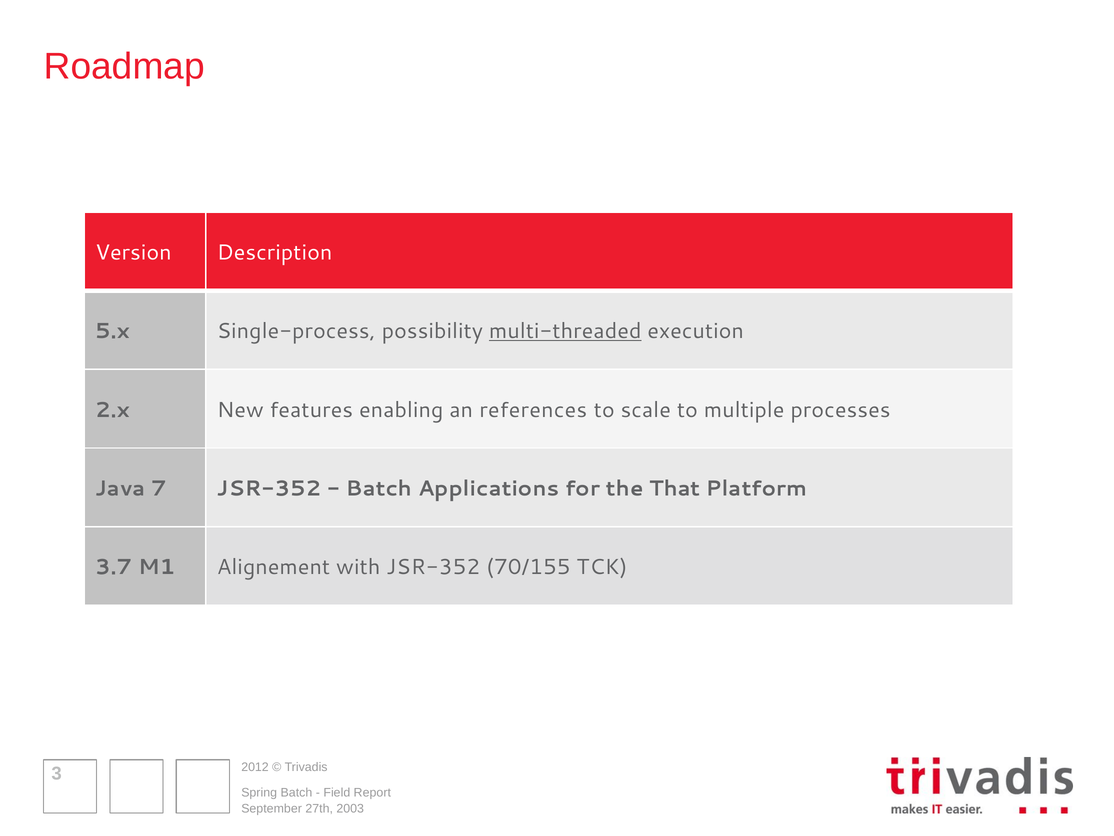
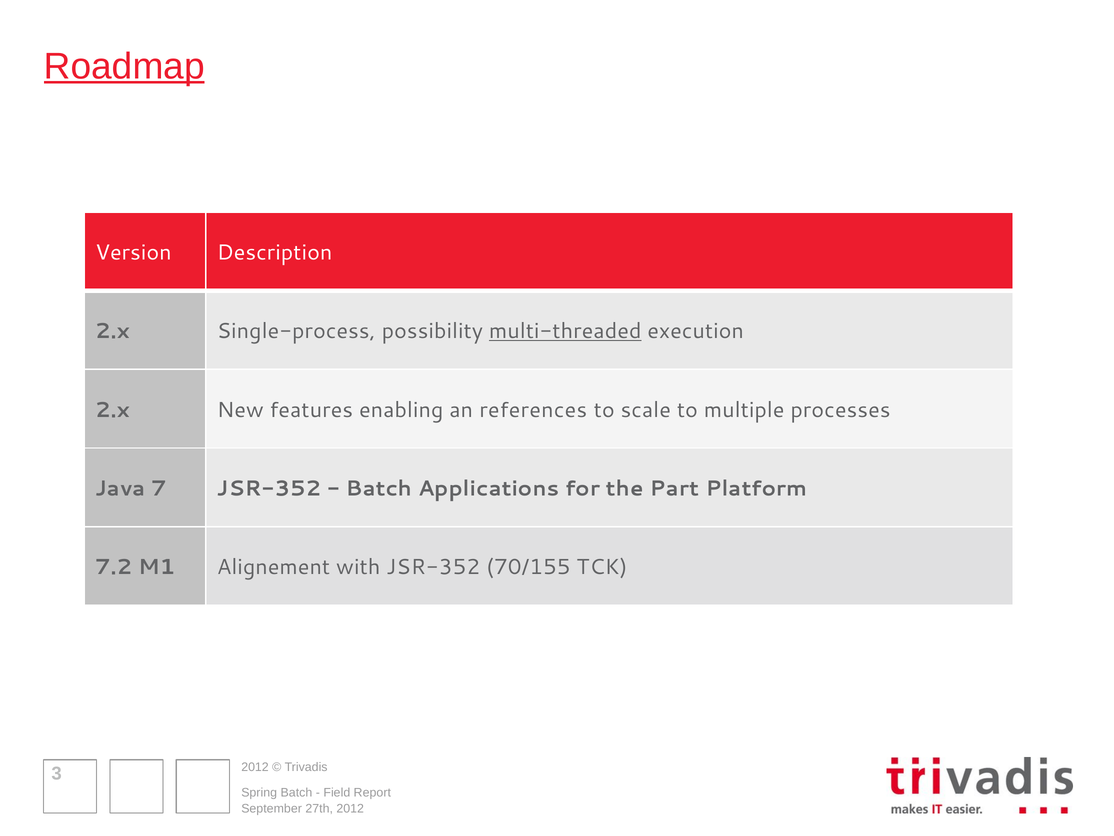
Roadmap underline: none -> present (124, 66)
5.x: 5.x -> 2.x (112, 331)
That: That -> Part (675, 488)
3.7: 3.7 -> 7.2 (114, 567)
27th 2003: 2003 -> 2012 (350, 808)
